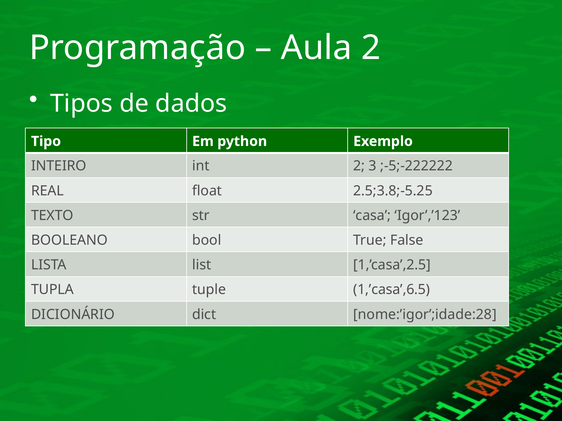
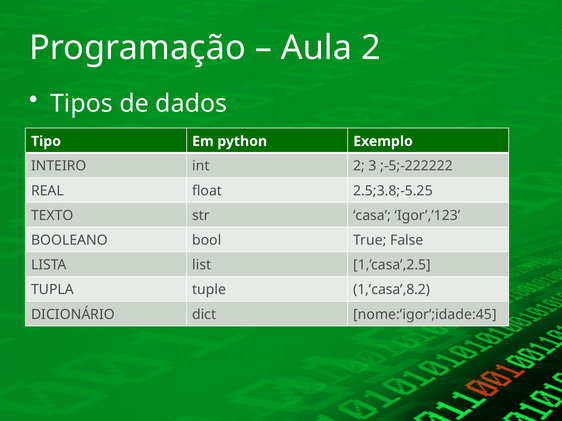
1,’casa’,6.5: 1,’casa’,6.5 -> 1,’casa’,8.2 (392, 290)
nome:’igor’;idade:28: nome:’igor’;idade:28 -> nome:’igor’;idade:45 (425, 315)
